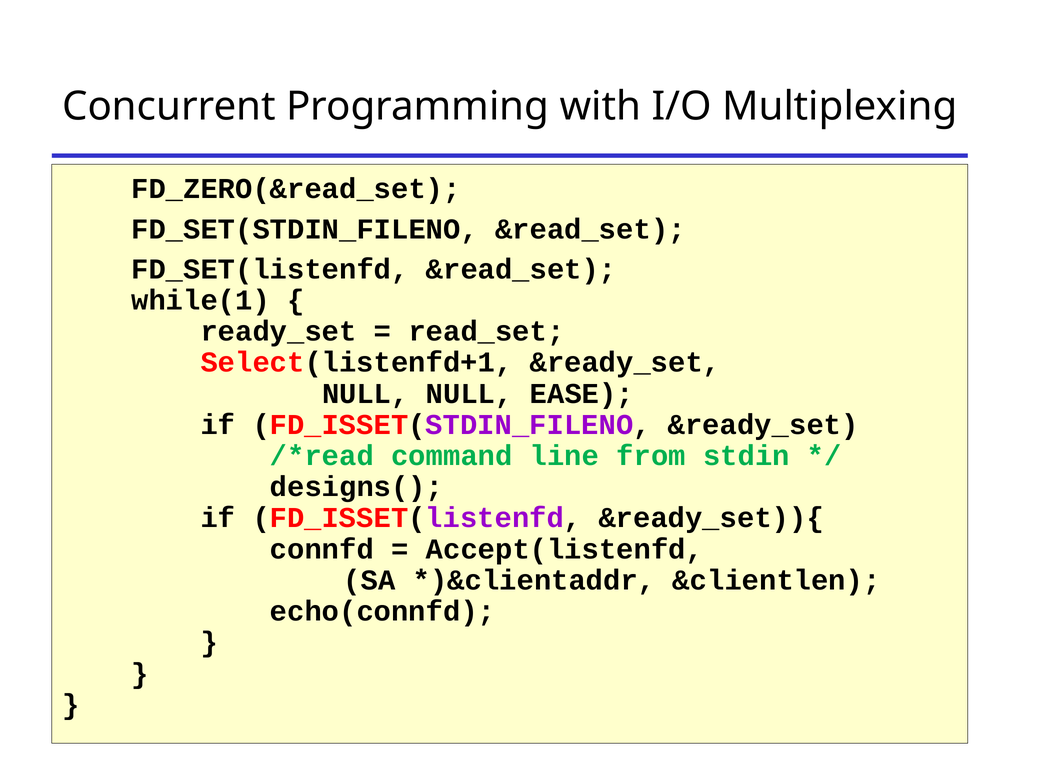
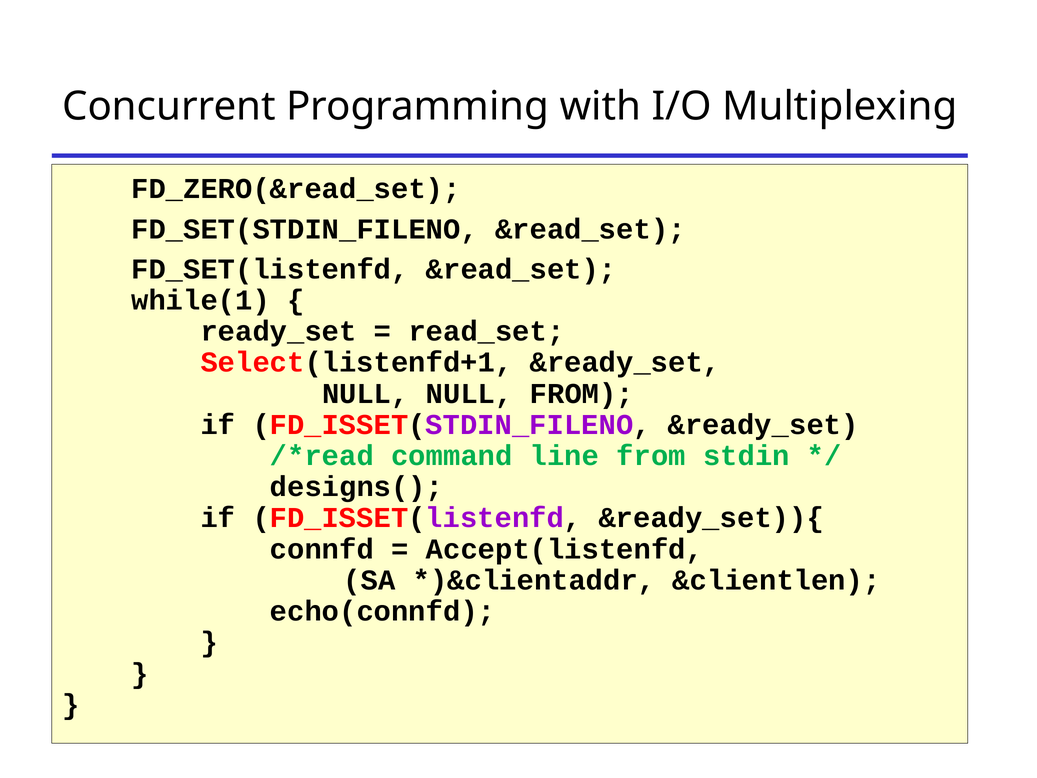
NULL EASE: EASE -> FROM (582, 393)
